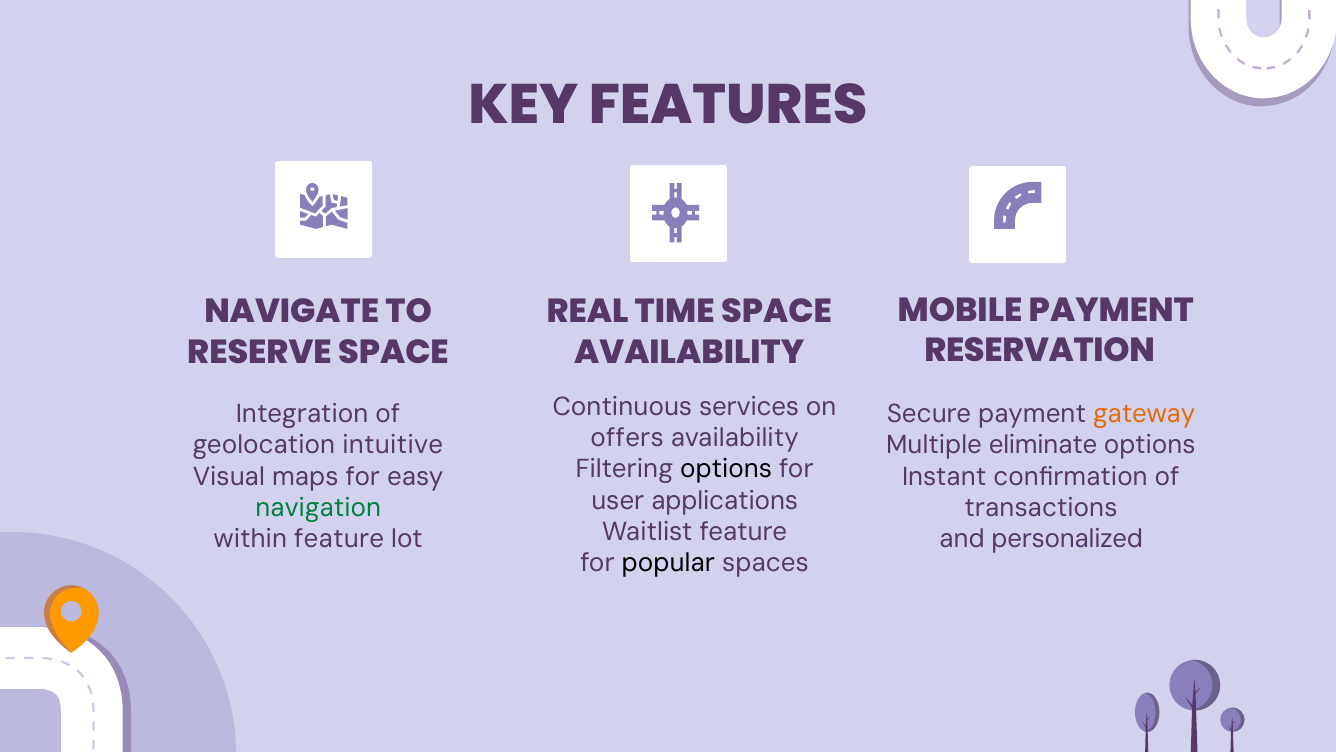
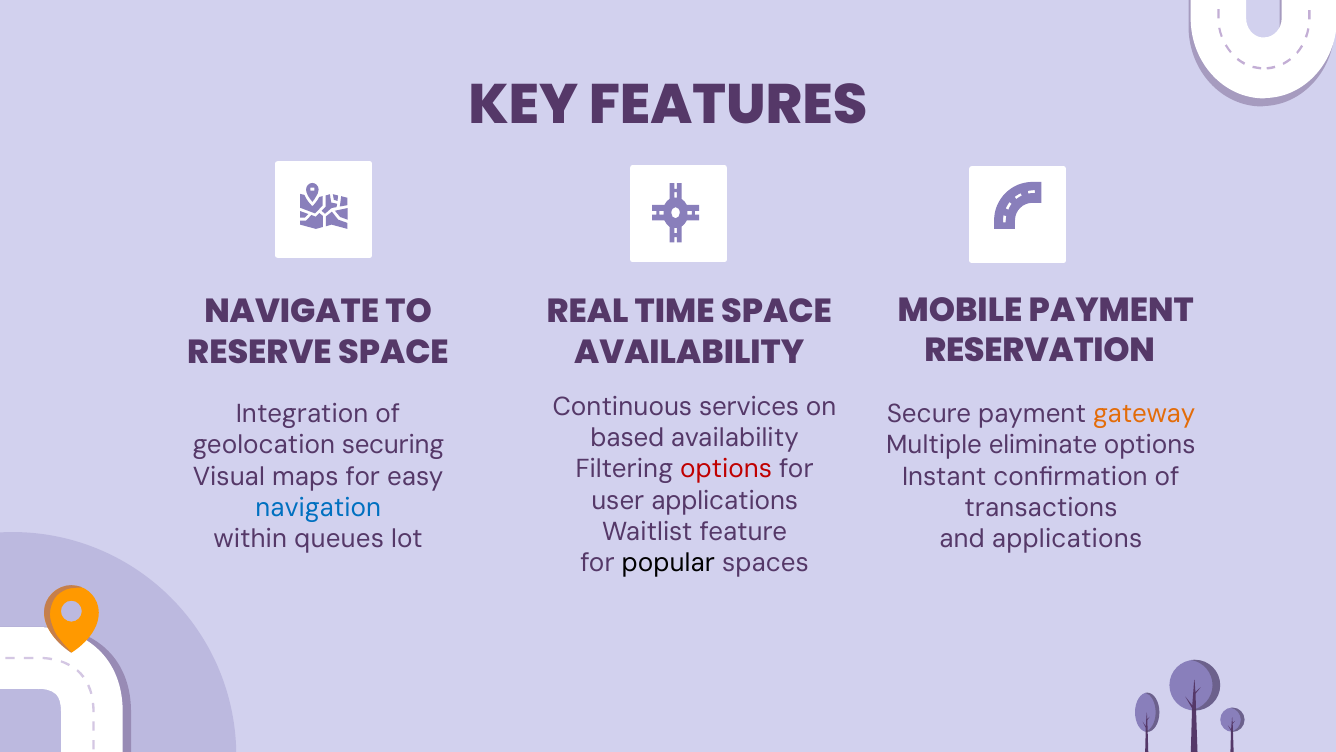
offers: offers -> based (627, 438)
intuitive: intuitive -> securing (393, 445)
options colour: black -> red (726, 469)
navigation colour: green -> blue (318, 507)
within feature: feature -> queues (339, 539)
and personalized: personalized -> applications (1067, 539)
